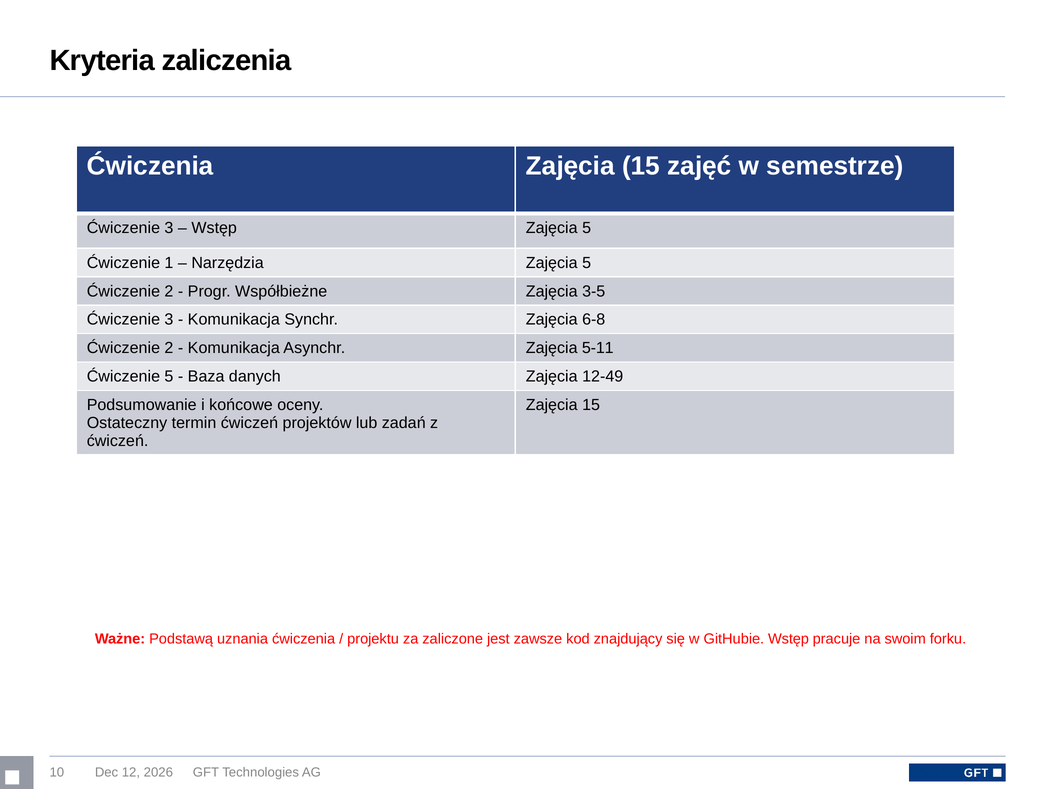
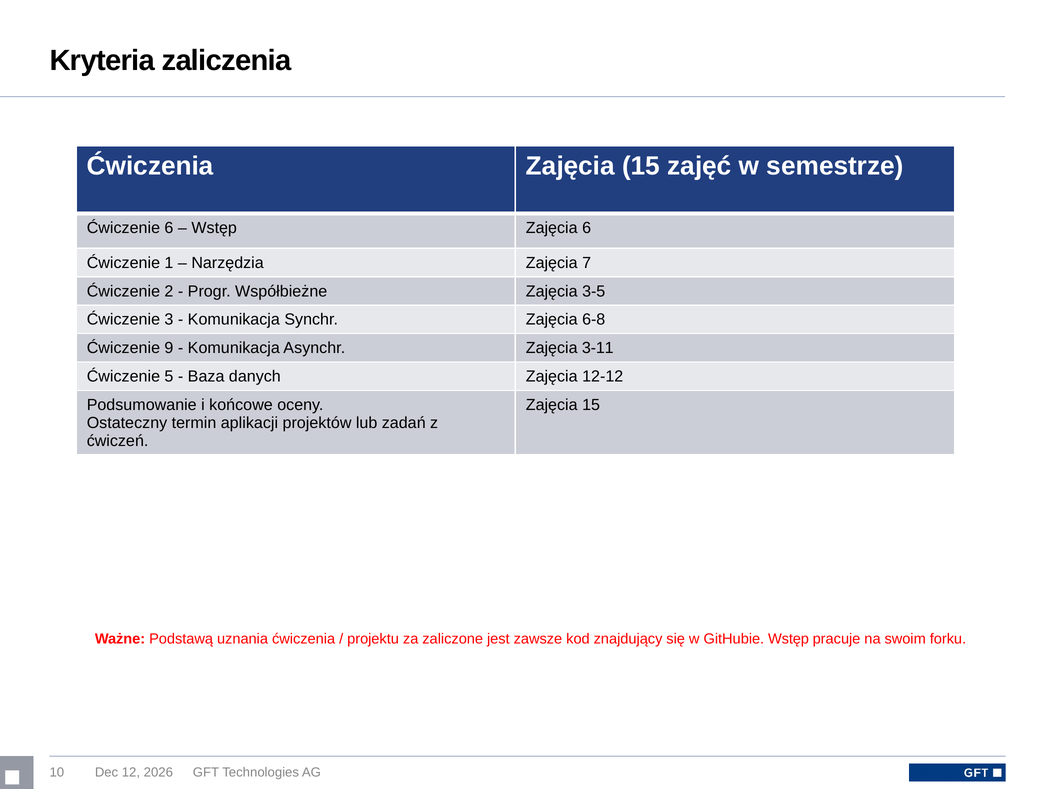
3: 3 -> 6 (169, 228)
Wstęp Zajęcia 5: 5 -> 6 (587, 228)
Narzędzia Zajęcia 5: 5 -> 7 (587, 262)
2: 2 -> 9 (169, 348)
5-11: 5-11 -> 3-11 (598, 348)
12-49: 12-49 -> 12-12 (603, 376)
termin ćwiczeń: ćwiczeń -> aplikacji (249, 423)
